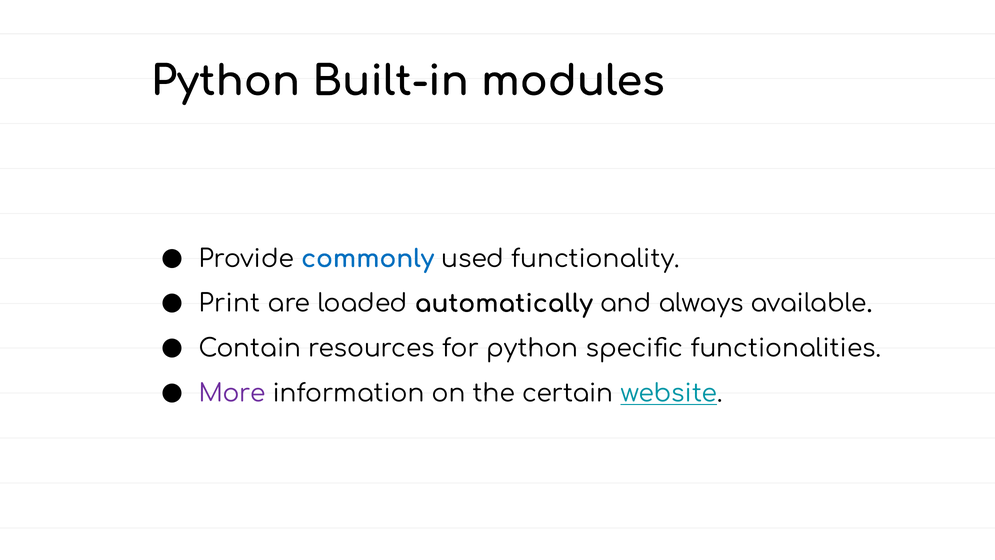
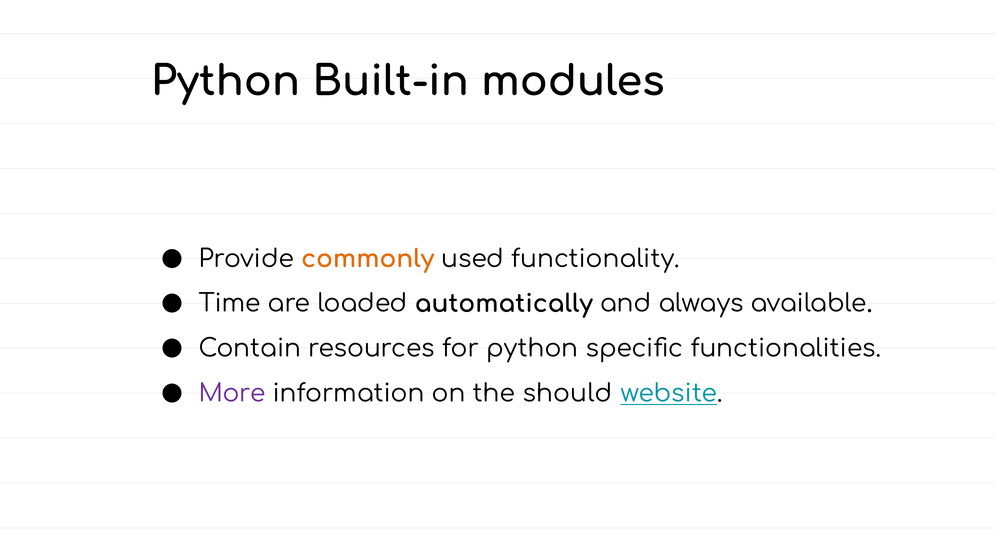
commonly colour: blue -> orange (368, 259)
Print: Print -> Time (230, 304)
certain: certain -> should (568, 393)
